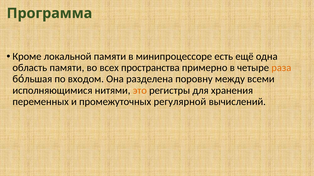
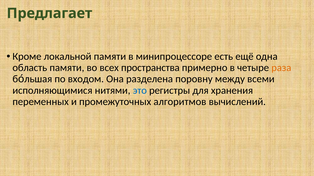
Программа: Программа -> Предлагает (49, 13)
это colour: orange -> blue (140, 91)
регулярной: регулярной -> алгоритмов (180, 102)
